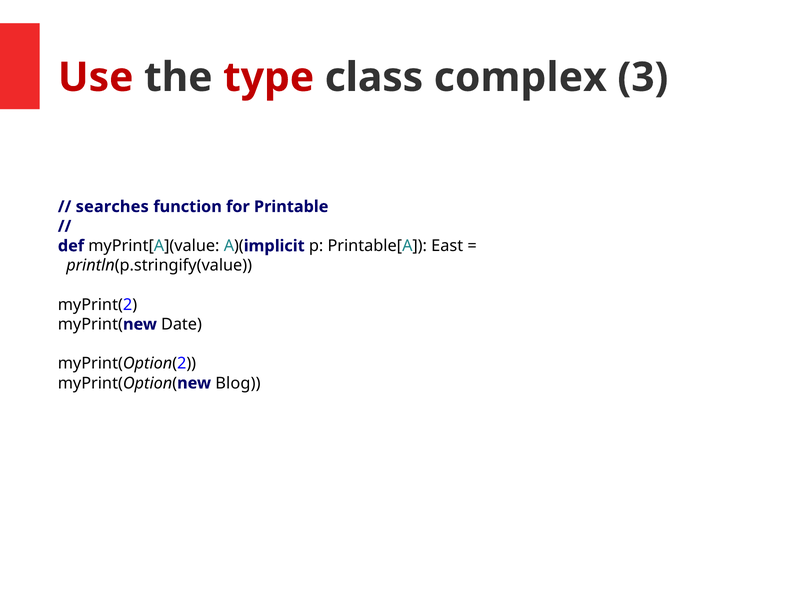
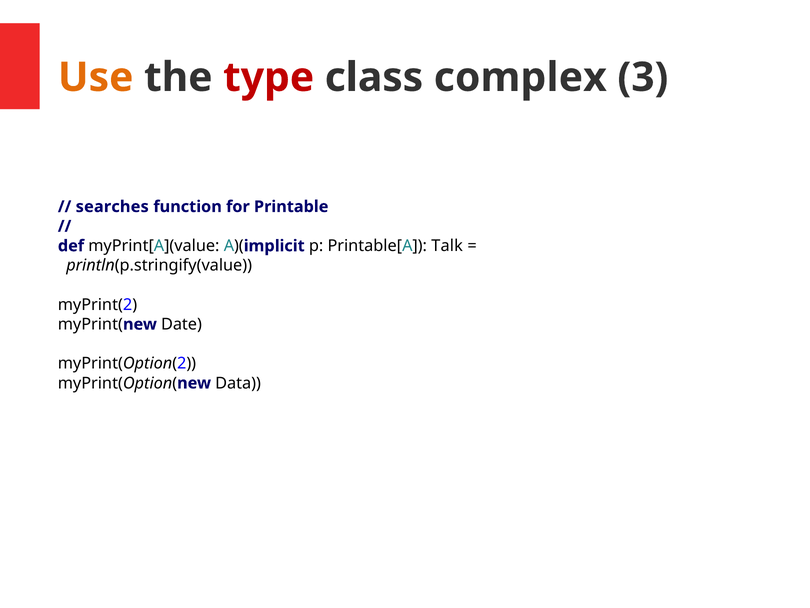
Use colour: red -> orange (96, 77)
East: East -> Talk (447, 246)
Blog: Blog -> Data (238, 383)
